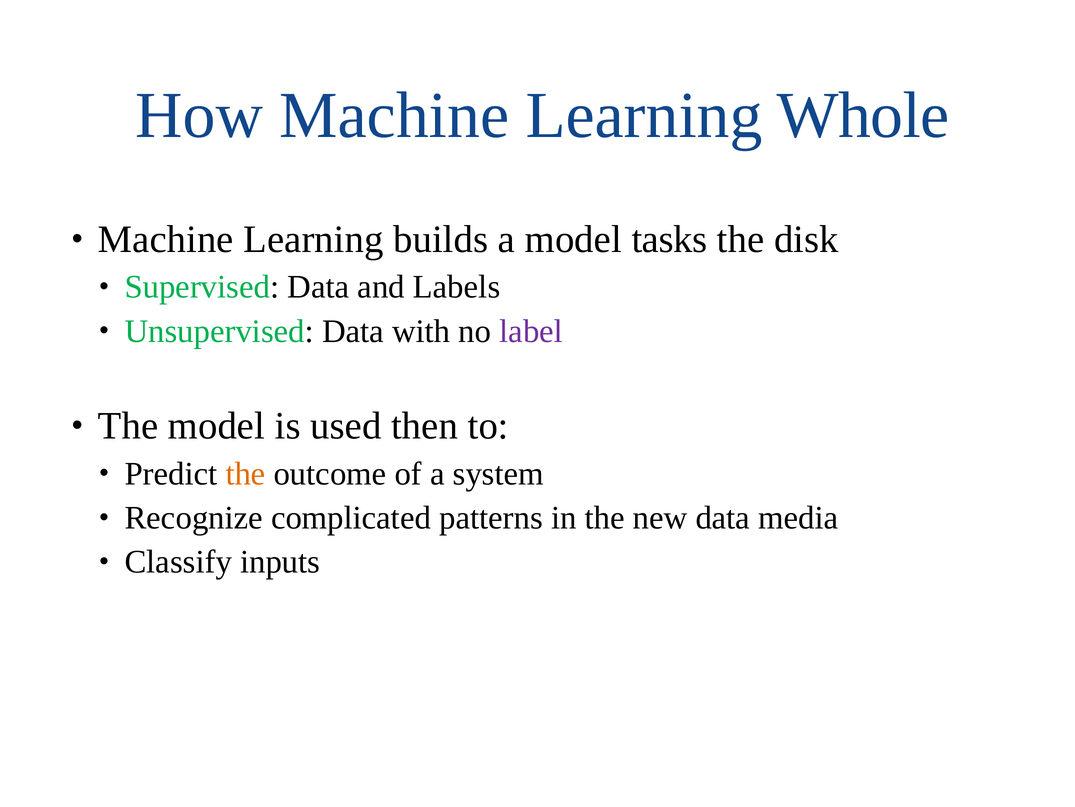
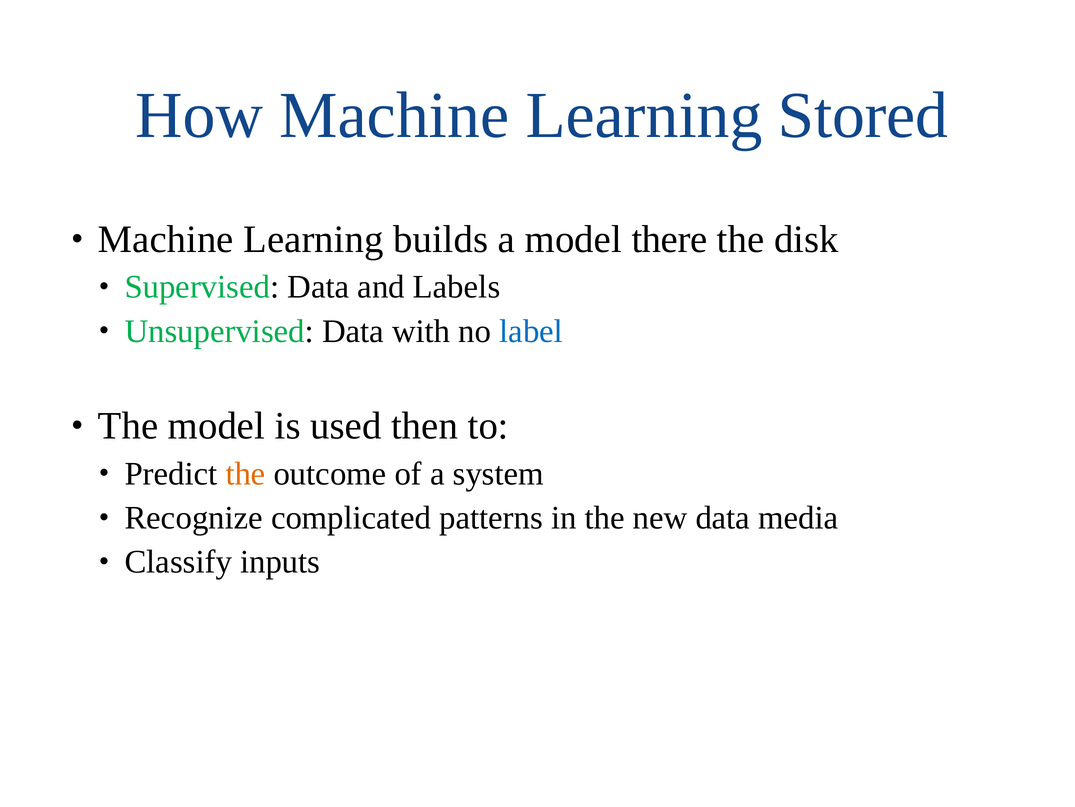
Whole: Whole -> Stored (863, 115)
tasks: tasks -> there (670, 239)
label colour: purple -> blue (531, 331)
